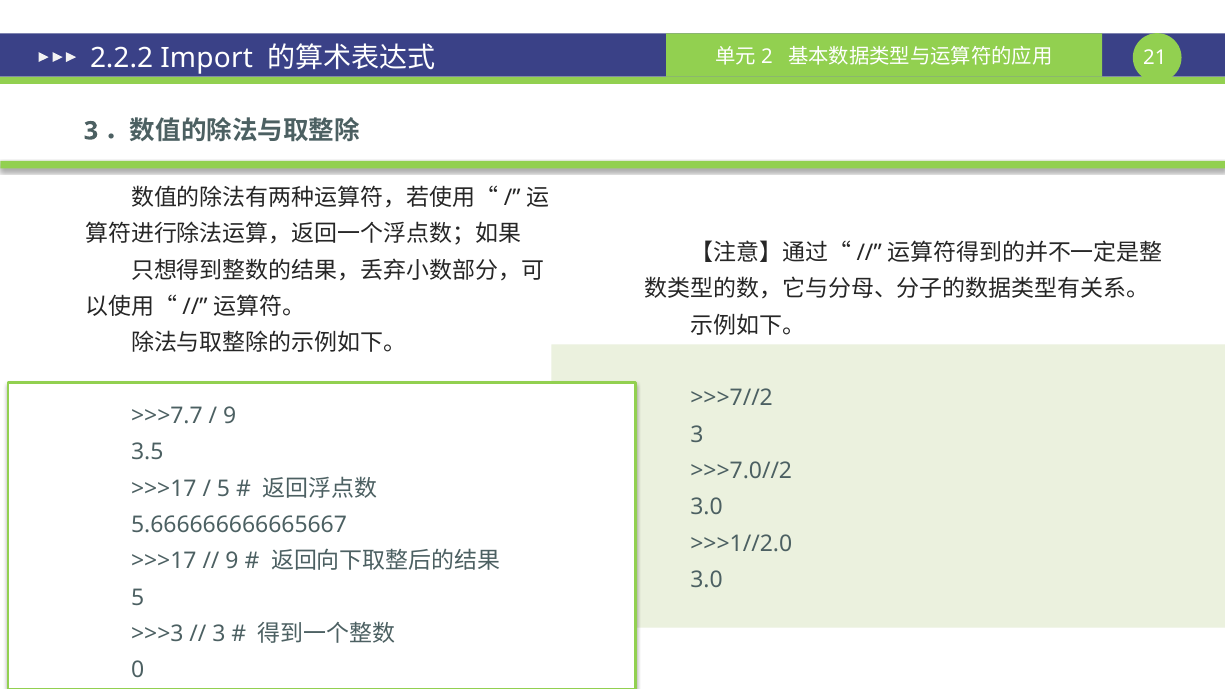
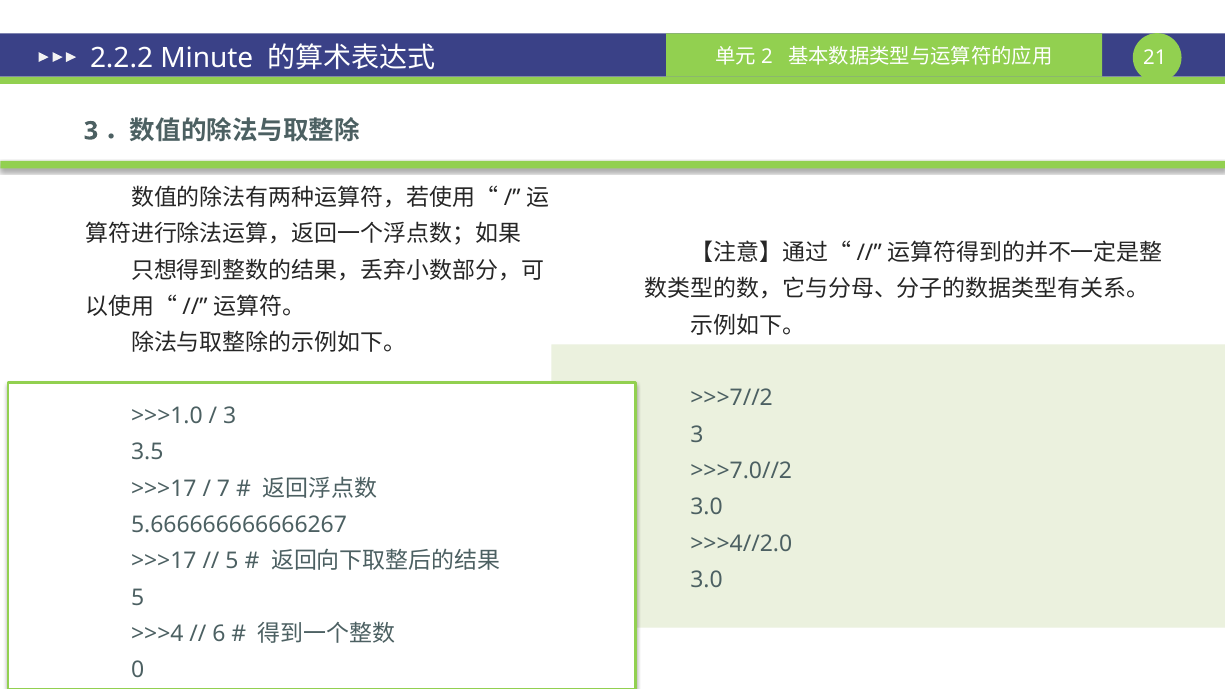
Import: Import -> Minute (207, 58)
>>>7.7: >>>7.7 -> >>>1.0 (167, 416)
9: 9 -> 3 (230, 416)
5: 5 -> 7 (224, 489)
5.666666666665667: 5.666666666665667 -> 5.666666666666267 (239, 525)
>>>1//2.0: >>>1//2.0 -> >>>4//2.0 (741, 543)
9: 9 -> 5 (232, 561)
>>>3: >>>3 -> >>>4 (157, 634)
3: 3 -> 6 (219, 634)
